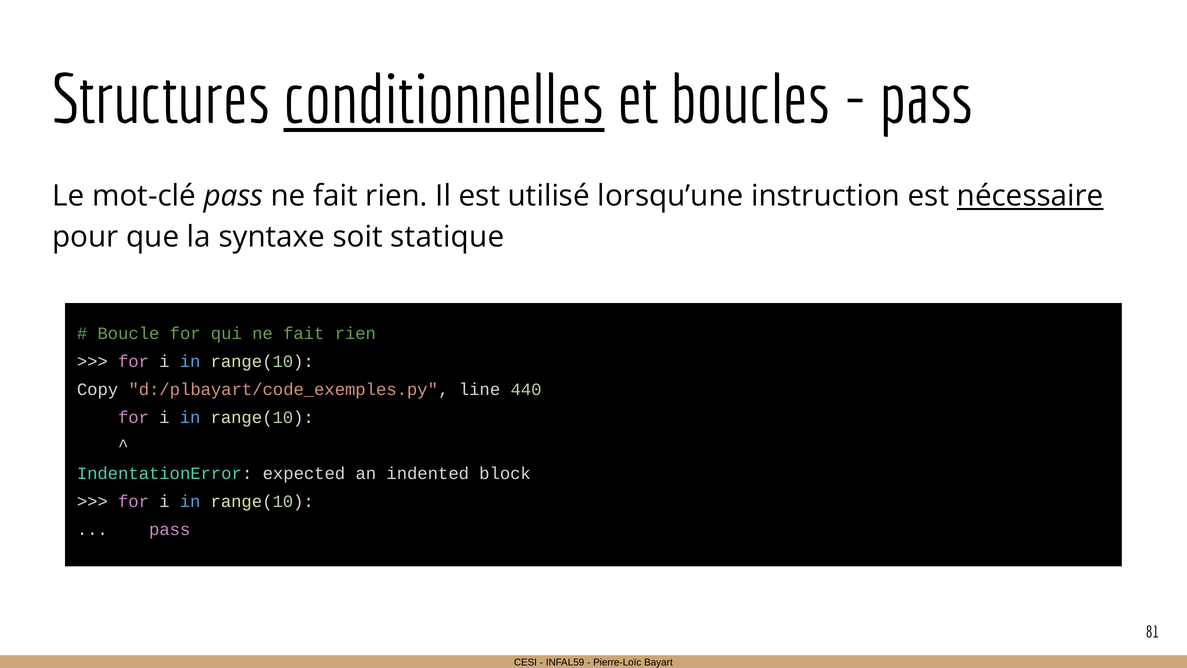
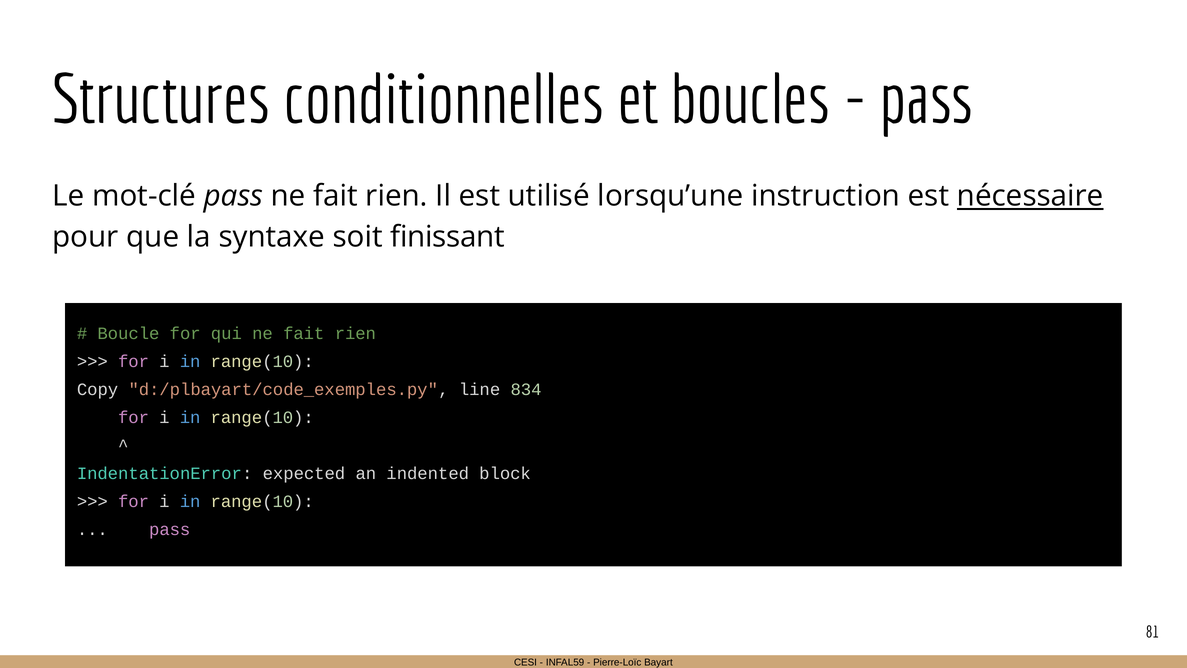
conditionnelles underline: present -> none (444, 100)
statique: statique -> finissant (448, 237)
440: 440 -> 834 (526, 390)
